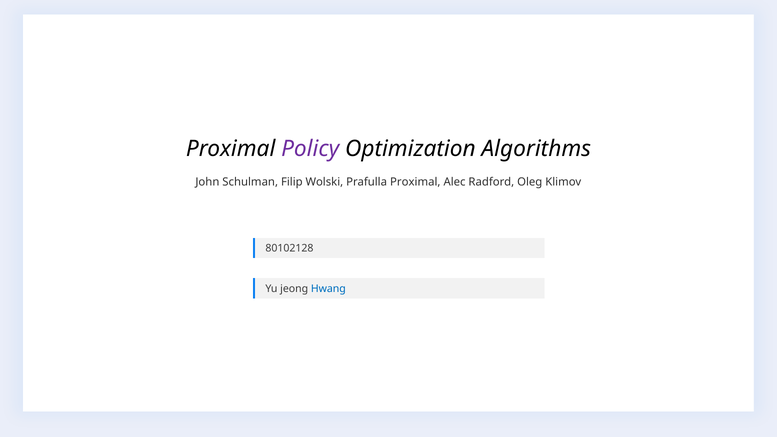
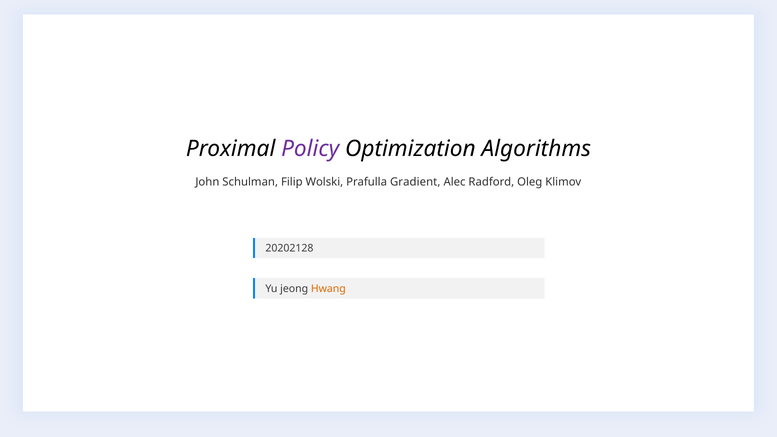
Prafulla Proximal: Proximal -> Gradient (415, 182)
80102128: 80102128 -> 20202128 (289, 249)
Hwang colour: blue -> orange (328, 289)
